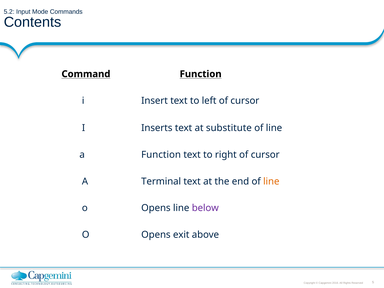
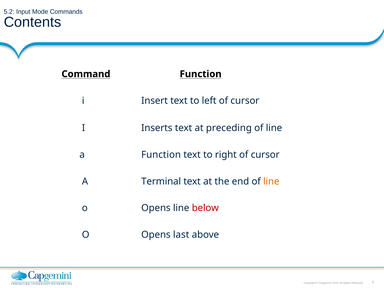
substitute: substitute -> preceding (229, 128)
below colour: purple -> red (205, 208)
exit: exit -> last (181, 235)
